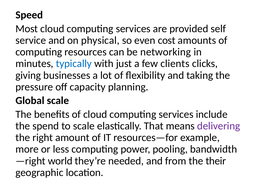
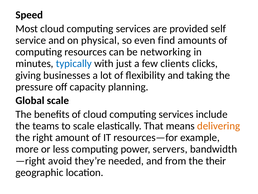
cost: cost -> find (167, 40)
spend: spend -> teams (46, 126)
delivering colour: purple -> orange (219, 126)
pooling: pooling -> servers (170, 149)
world: world -> avoid (60, 160)
